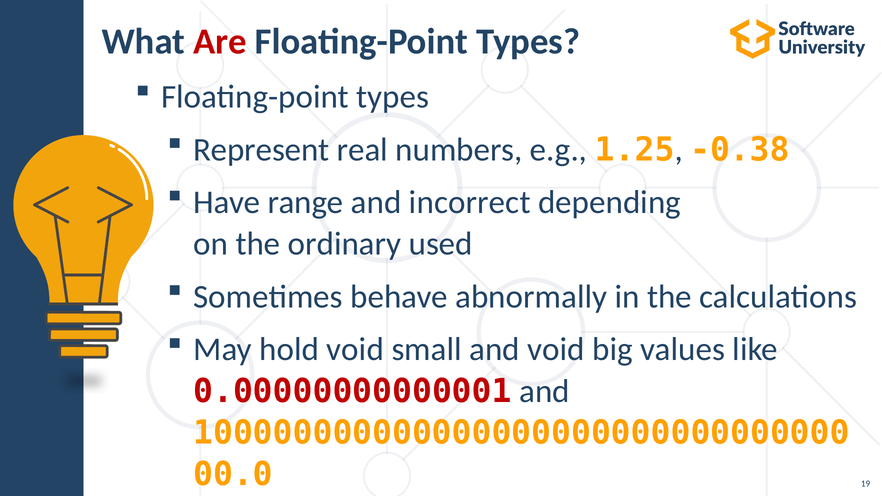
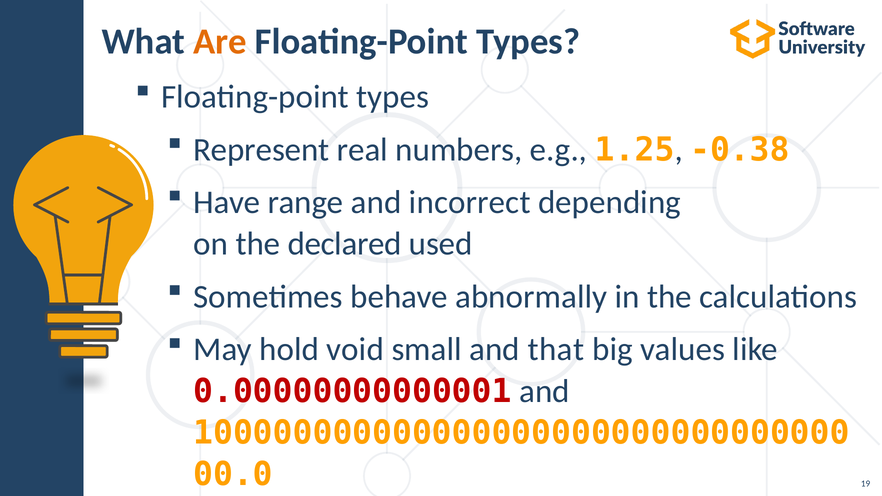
Are colour: red -> orange (220, 42)
ordinary: ordinary -> declared (345, 244)
and void: void -> that (556, 350)
